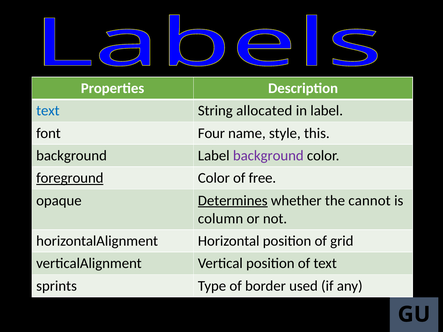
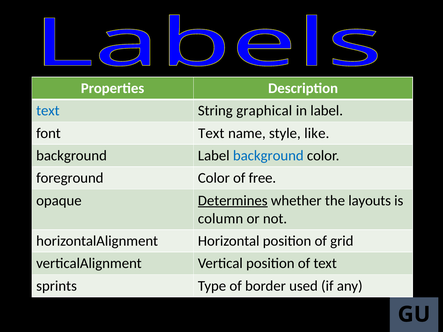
allocated: allocated -> graphical (264, 111)
font Four: Four -> Text (211, 133)
this: this -> like (317, 133)
background colour: purple -> blue (268, 156)
foreground underline: present -> none (70, 178)
cannot: cannot -> layouts (370, 201)
